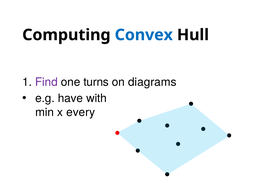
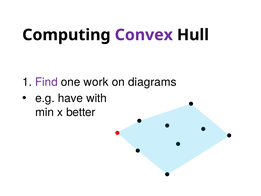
Convex colour: blue -> purple (144, 35)
turns: turns -> work (96, 82)
every: every -> better (81, 112)
